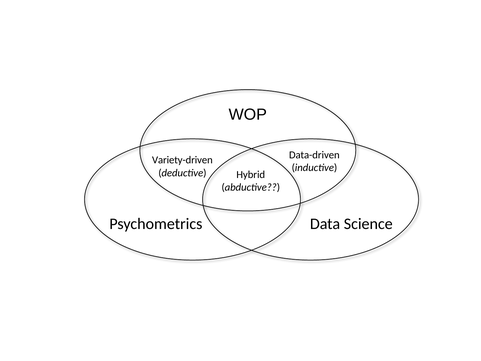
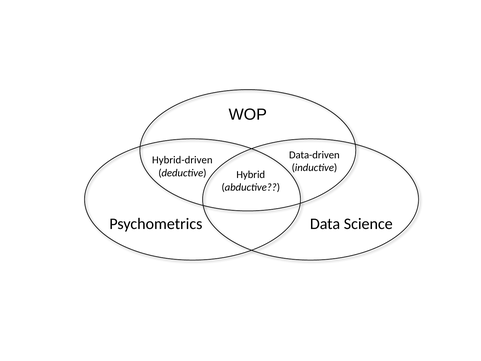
Variety-driven: Variety-driven -> Hybrid-driven (182, 160)
